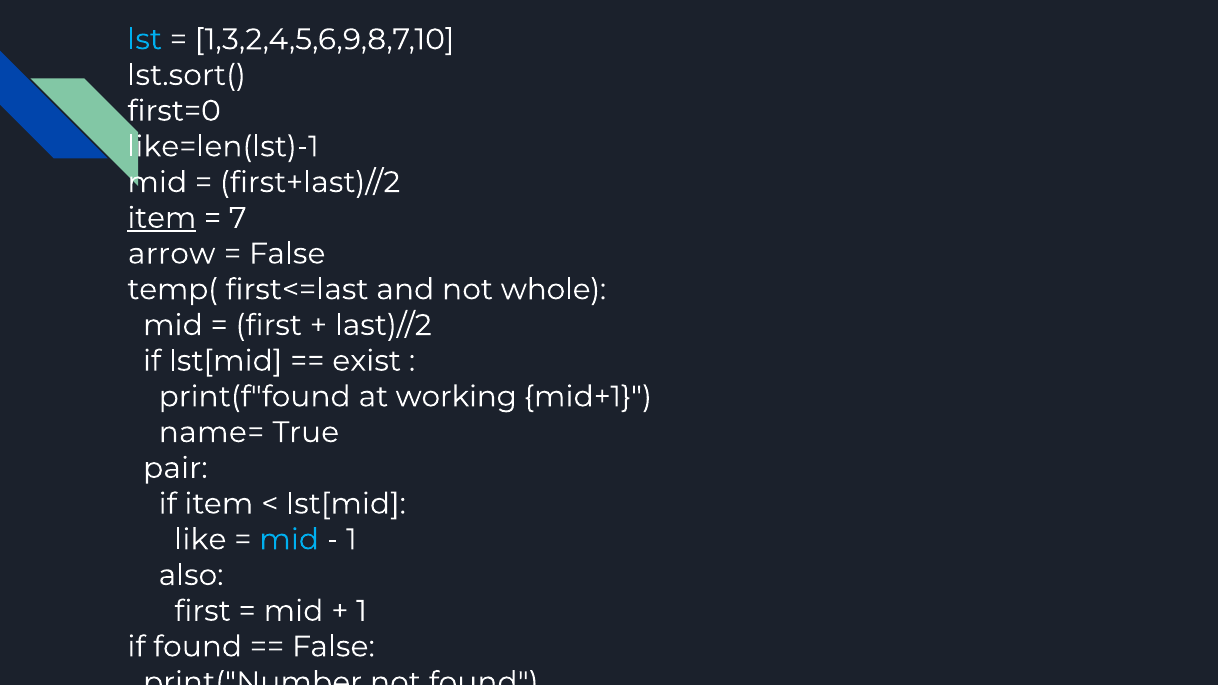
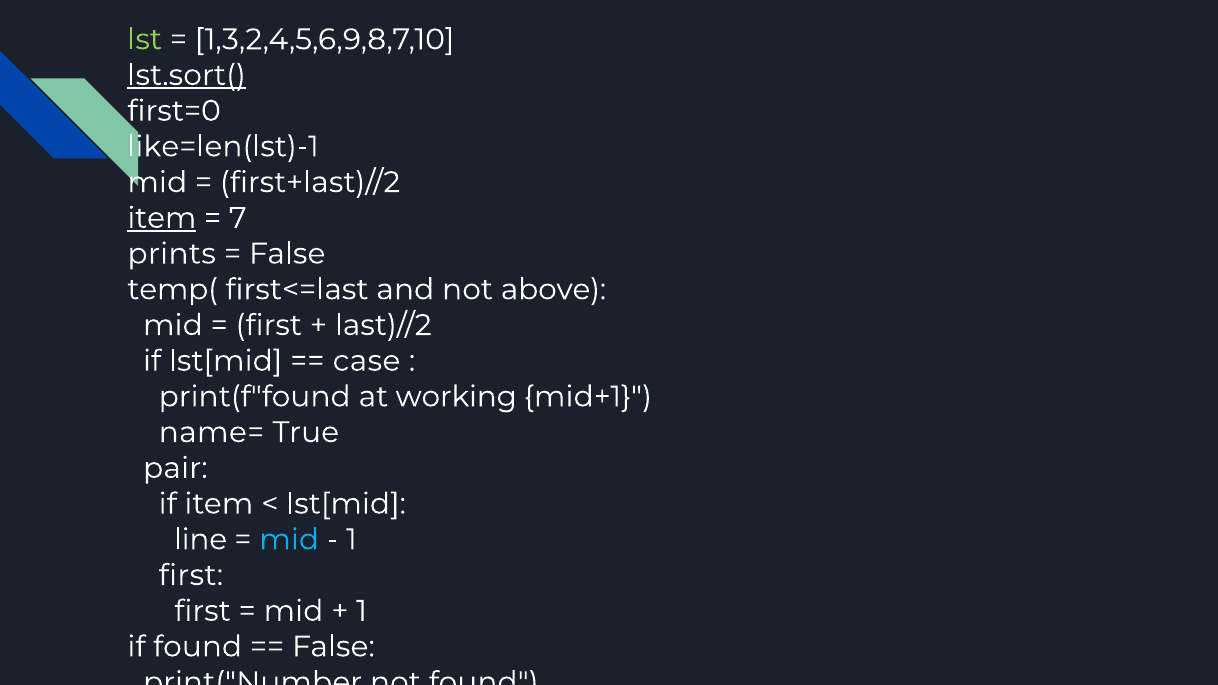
lst colour: light blue -> light green (145, 39)
lst.sort( underline: none -> present (187, 75)
arrow: arrow -> prints (172, 254)
whole: whole -> above (553, 290)
exist: exist -> case (367, 361)
like: like -> line (201, 540)
also: also -> first (191, 575)
